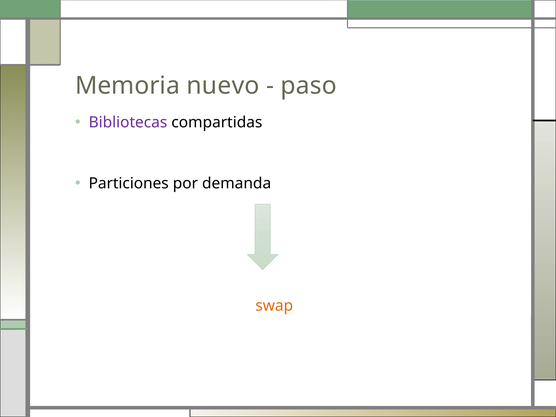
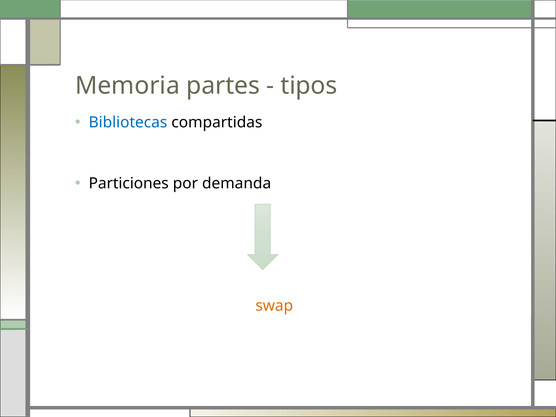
nuevo: nuevo -> partes (223, 86)
paso: paso -> tipos (309, 86)
Bibliotecas colour: purple -> blue (128, 122)
